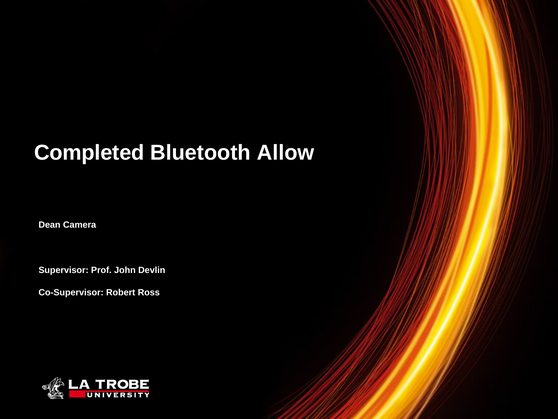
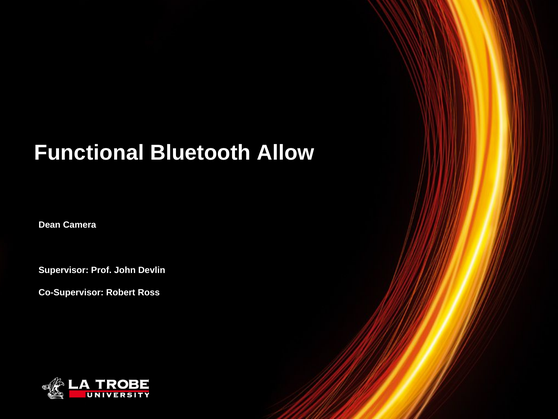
Completed: Completed -> Functional (89, 153)
